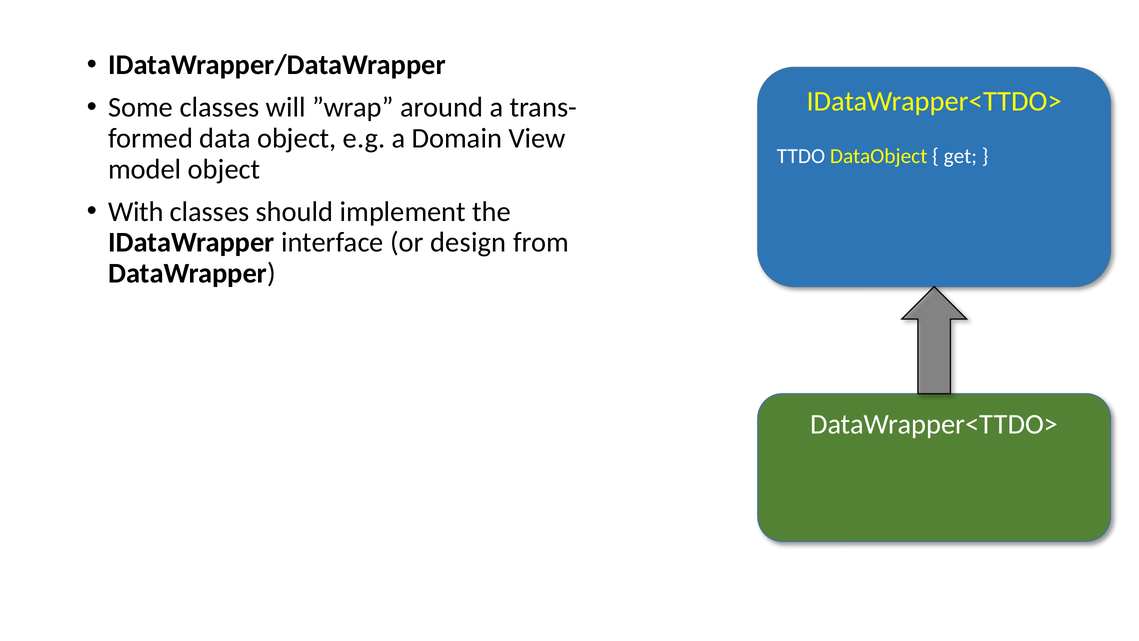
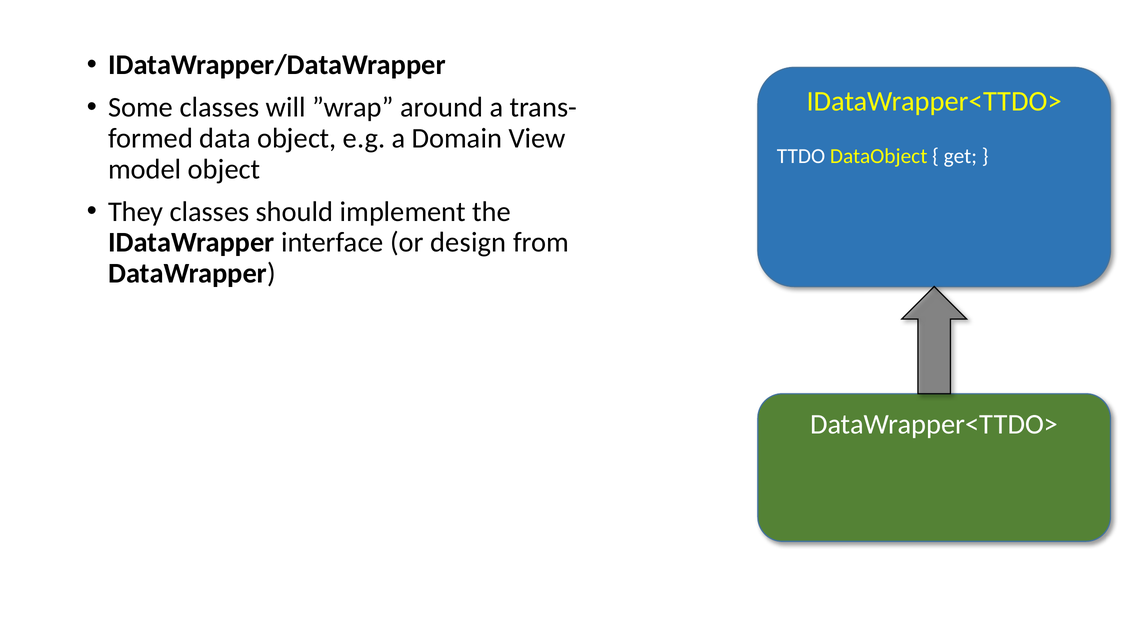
With: With -> They (136, 212)
